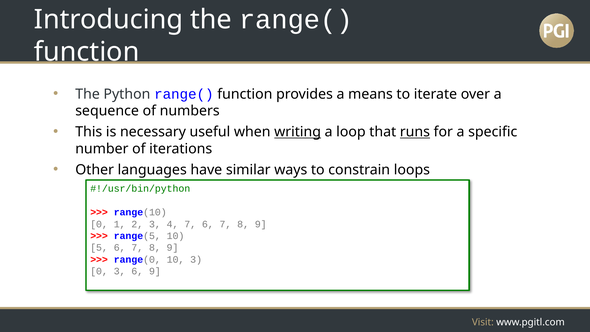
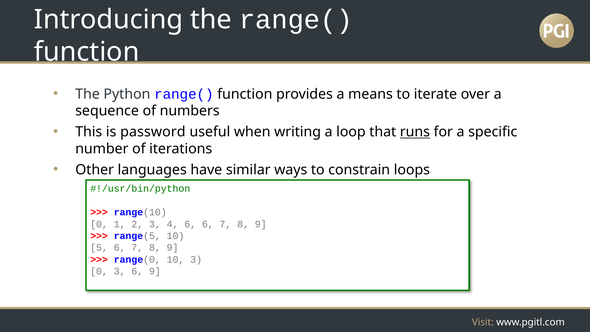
necessary: necessary -> password (153, 132)
writing underline: present -> none (298, 132)
4 7: 7 -> 6 (190, 224)
